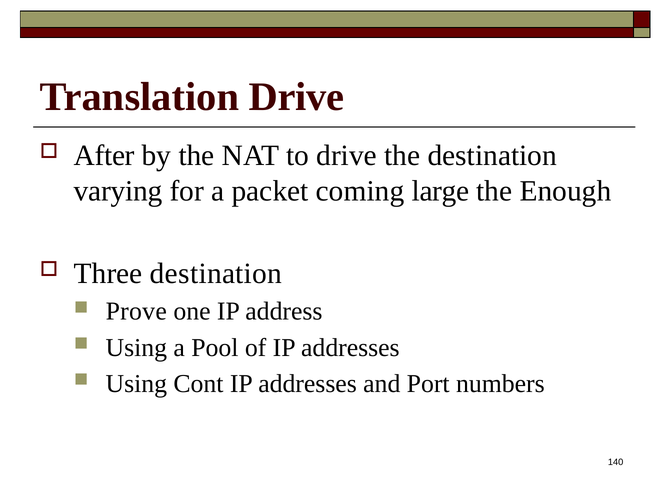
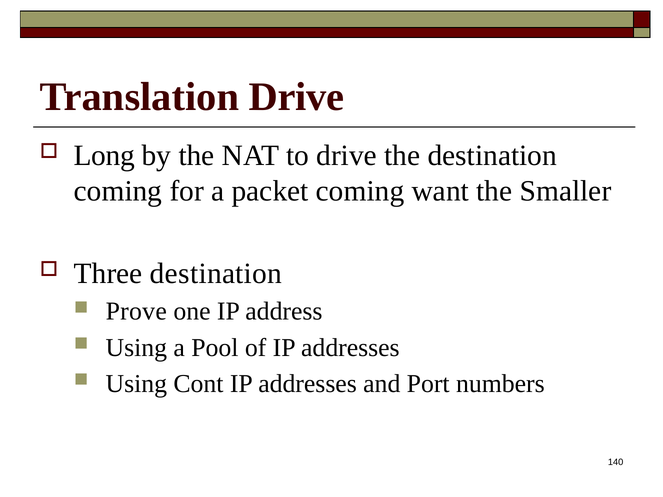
After: After -> Long (104, 156)
varying: varying -> coming (118, 191)
large: large -> want (440, 191)
Enough: Enough -> Smaller (566, 191)
